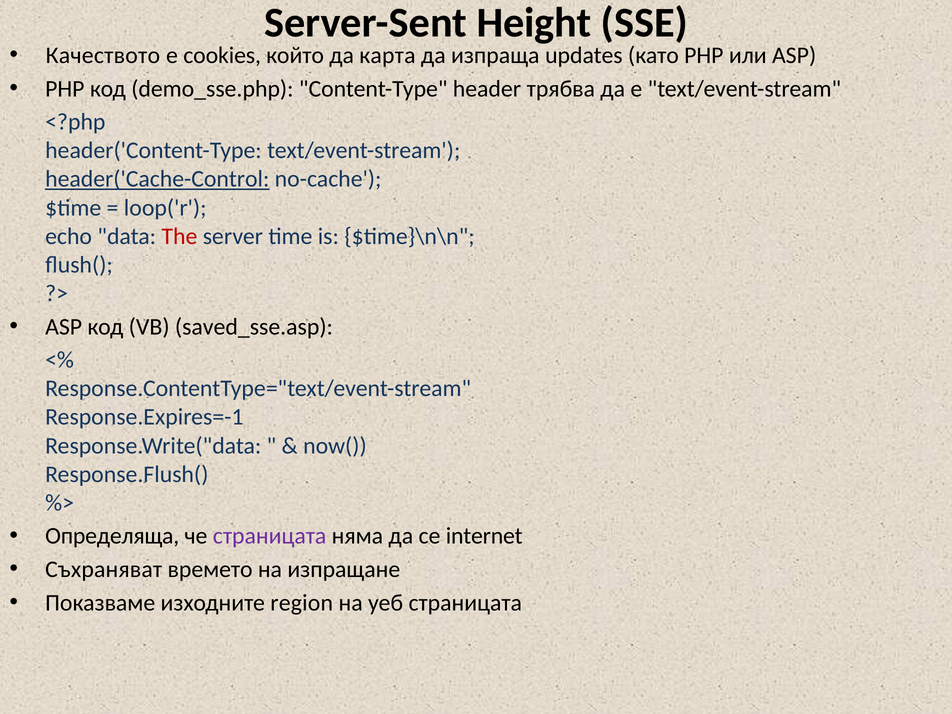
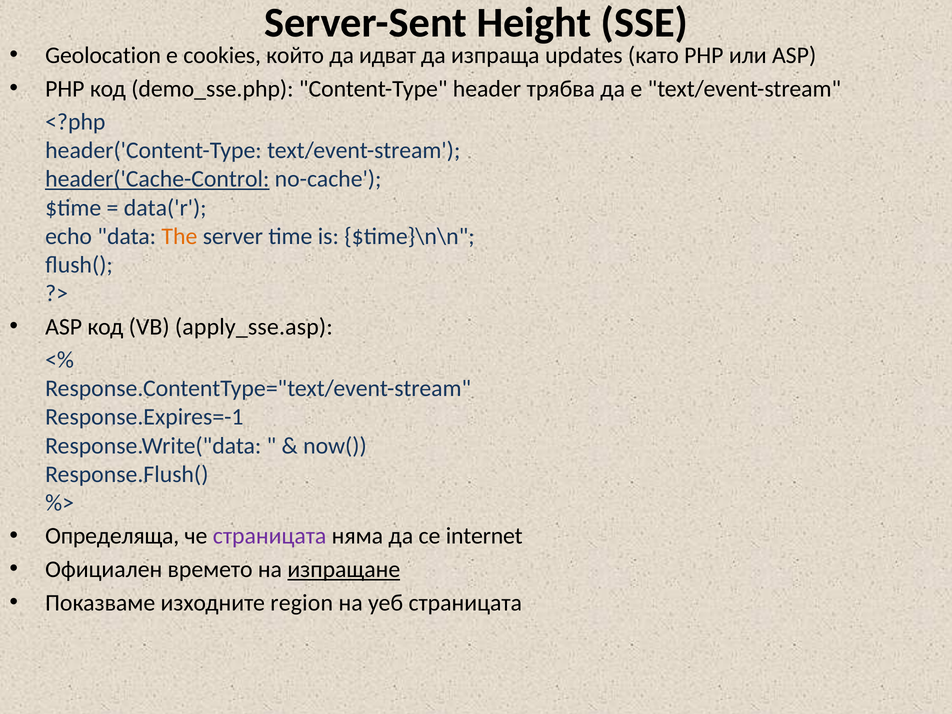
Качеството: Качеството -> Geolocation (103, 55)
карта: карта -> идват (388, 55)
loop('r: loop('r -> data('r (165, 208)
The colour: red -> orange (179, 236)
saved_sse.asp: saved_sse.asp -> apply_sse.asp (254, 327)
Съхраняват: Съхраняват -> Официален (104, 569)
изпращане underline: none -> present (344, 569)
